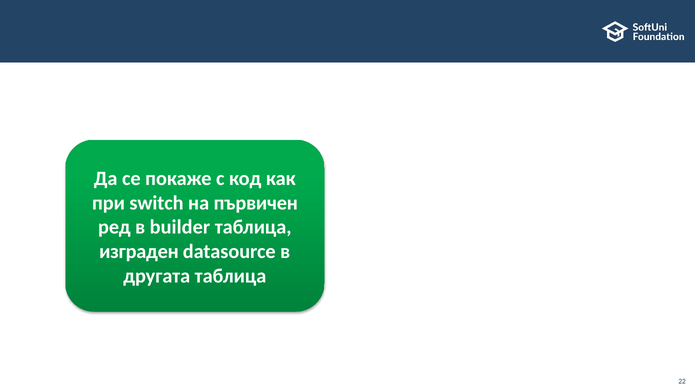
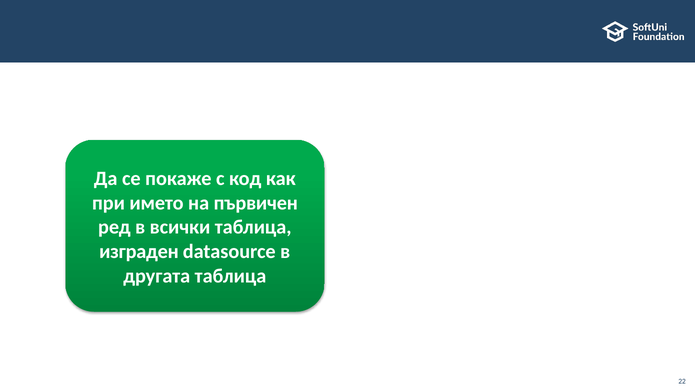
switch: switch -> името (157, 203)
builder: builder -> всички (180, 227)
